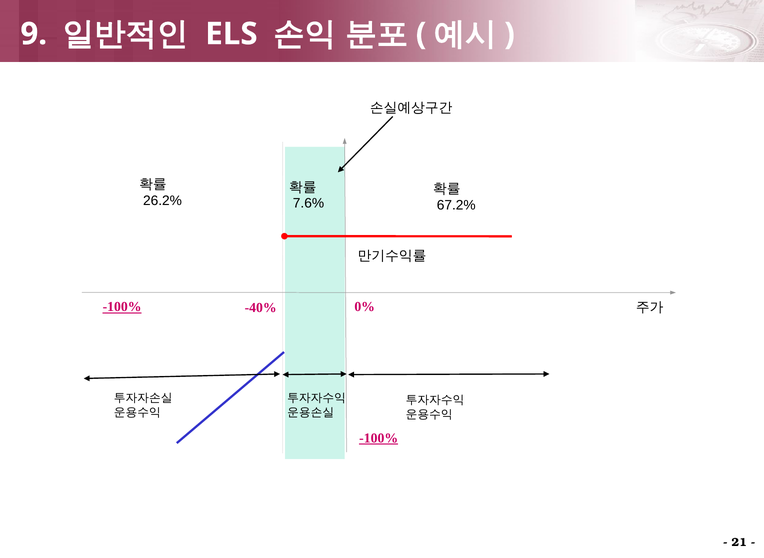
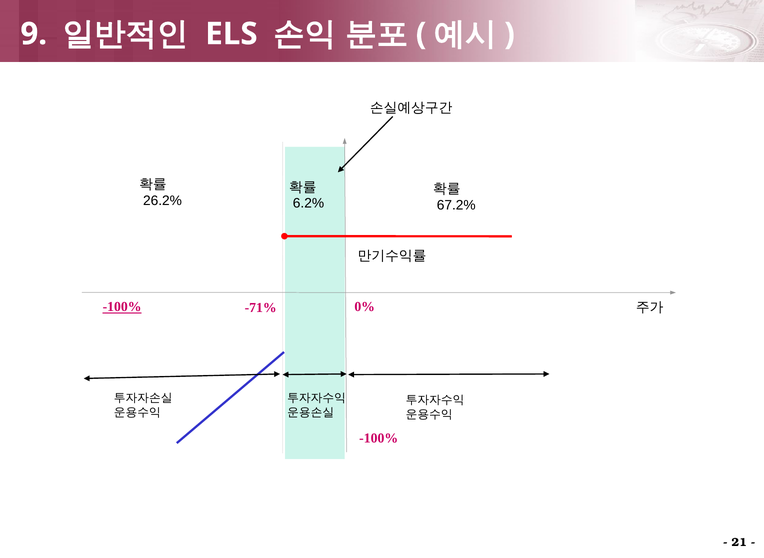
7.6%: 7.6% -> 6.2% (308, 204)
-40%: -40% -> -71% (261, 308)
-100% underline: present -> none (379, 438)
